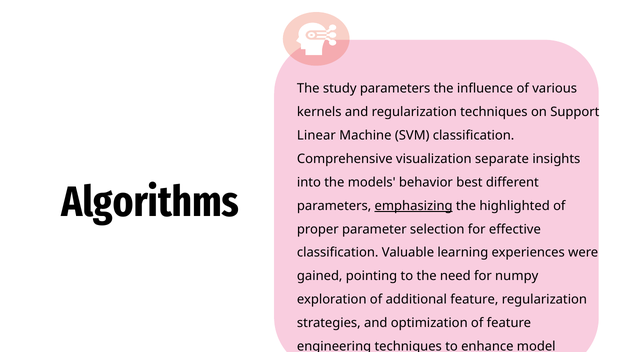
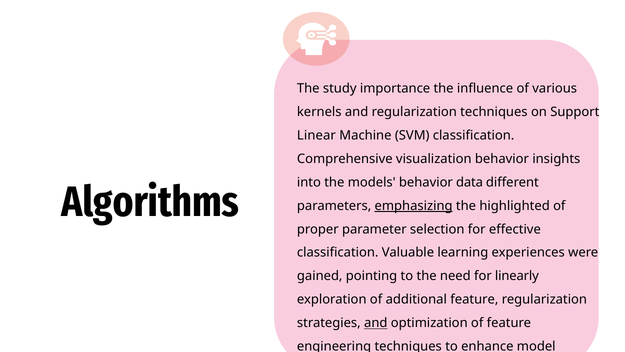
study parameters: parameters -> importance (395, 88)
visualization separate: separate -> behavior (502, 159)
best: best -> data (469, 182)
numpy: numpy -> linearly (517, 276)
and underline: none -> present (376, 323)
